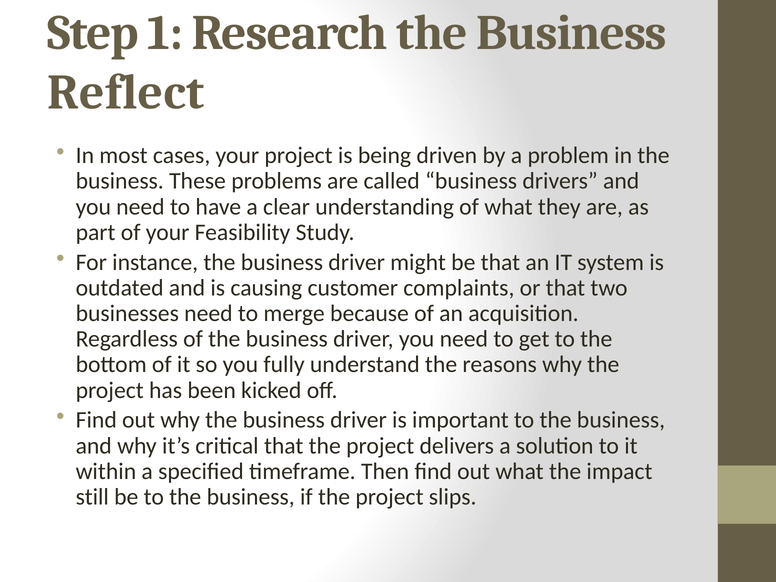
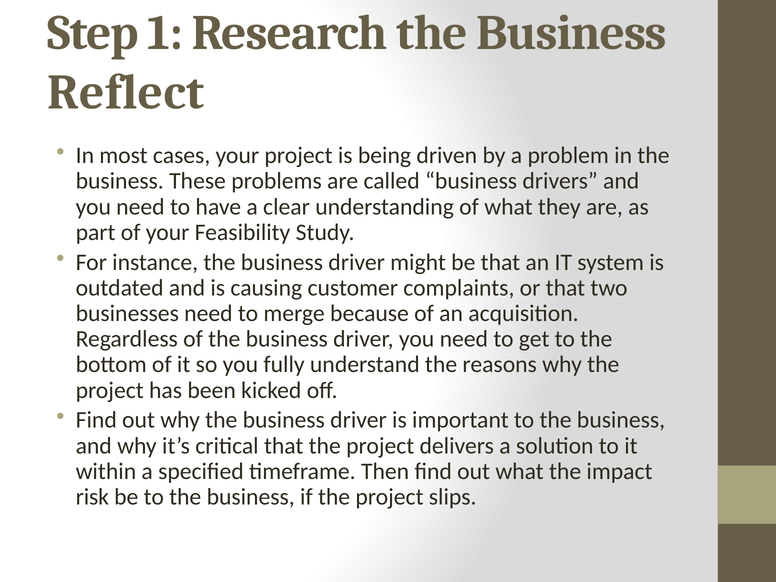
still: still -> risk (92, 497)
